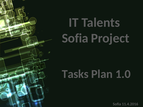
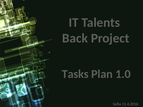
Sofia: Sofia -> Back (75, 38)
